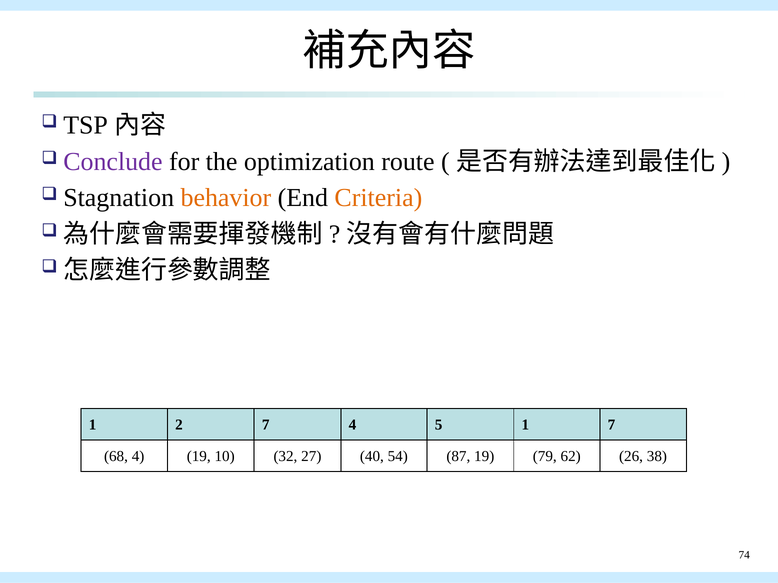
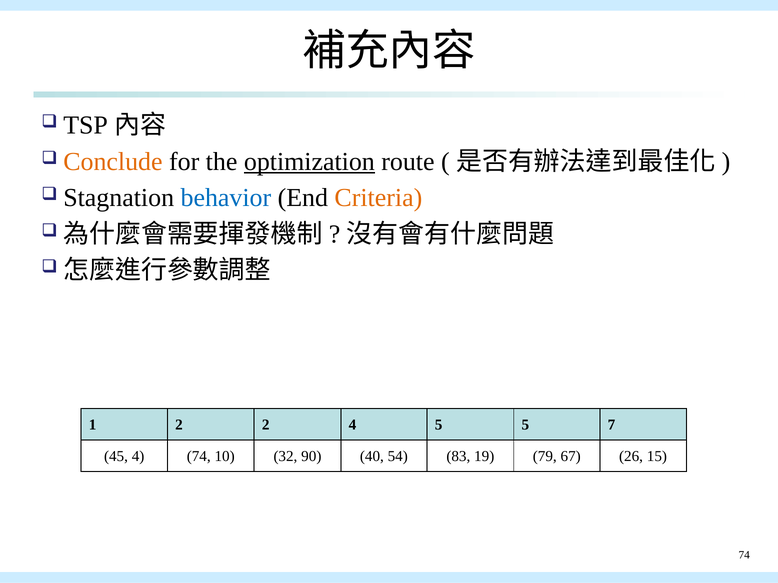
Conclude colour: purple -> orange (113, 162)
optimization underline: none -> present (309, 162)
behavior colour: orange -> blue (226, 198)
2 7: 7 -> 2 (266, 425)
5 1: 1 -> 5 (525, 425)
68: 68 -> 45 (116, 456)
4 19: 19 -> 74 (199, 456)
27: 27 -> 90 (311, 456)
87: 87 -> 83 (458, 456)
62: 62 -> 67 (571, 456)
38: 38 -> 15 (657, 456)
